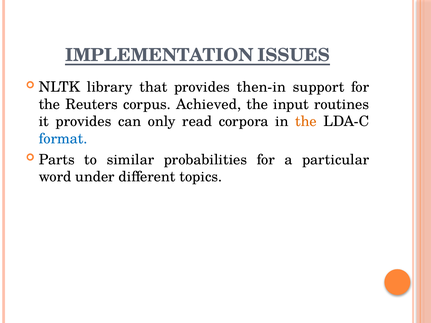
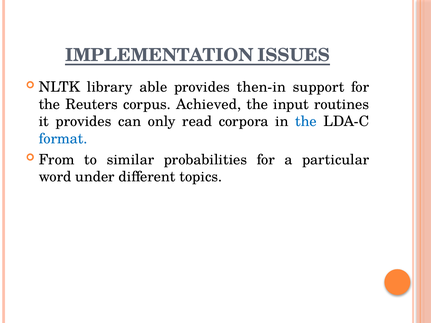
that: that -> able (153, 87)
the colour: orange -> blue (306, 122)
Parts: Parts -> From (57, 160)
